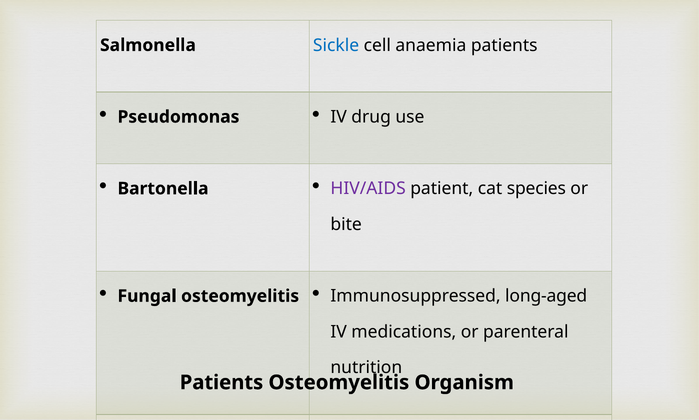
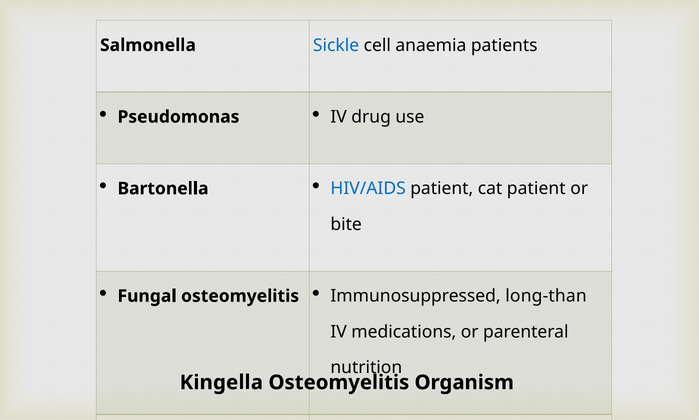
HIV/AIDS colour: purple -> blue (368, 188)
cat species: species -> patient (536, 188)
long-aged: long-aged -> long-than (546, 296)
Patients: Patients -> Kingella (221, 382)
